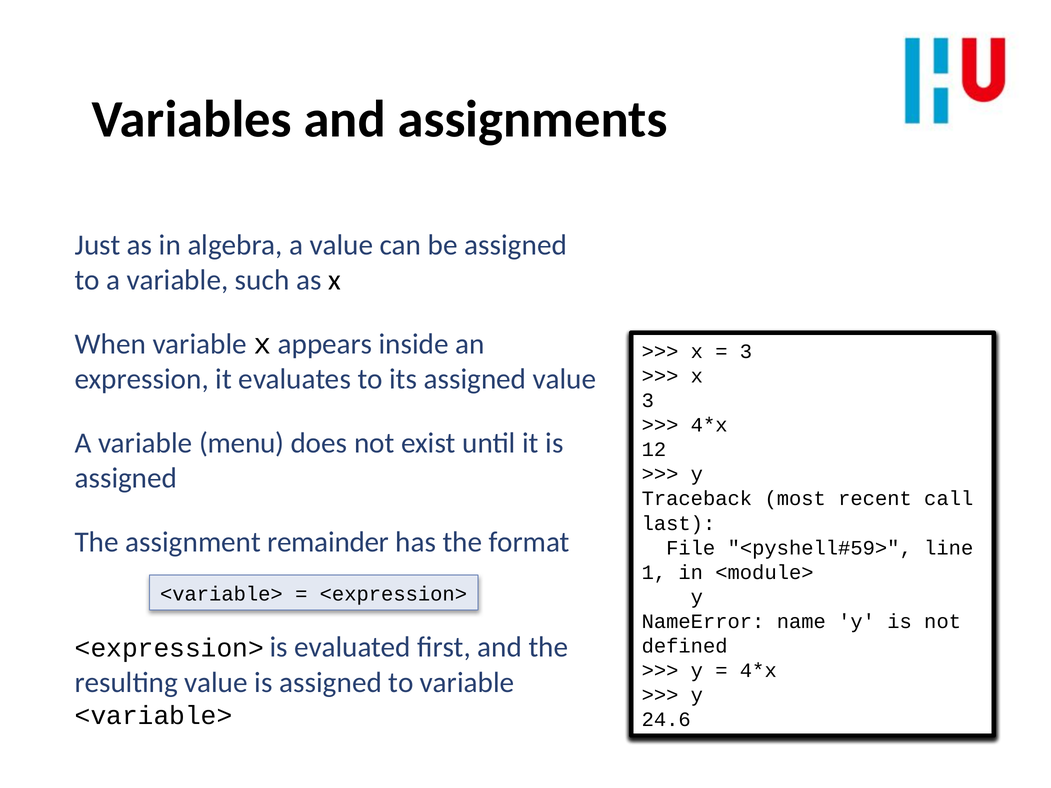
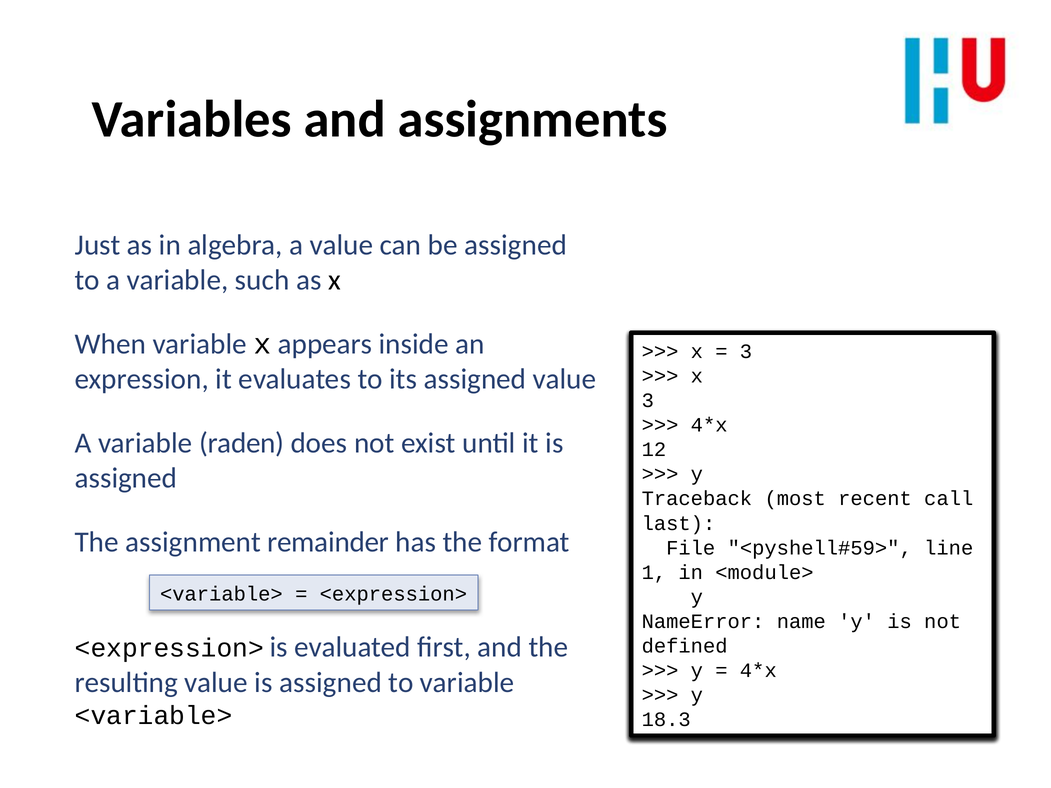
menu: menu -> raden (242, 443)
24.6: 24.6 -> 18.3 (666, 720)
